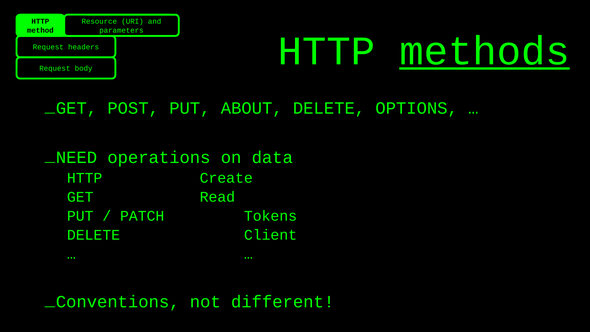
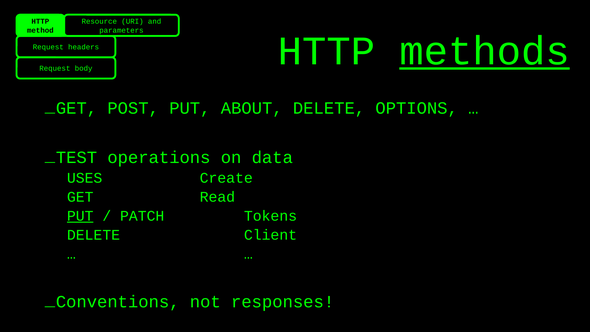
NEED: NEED -> TEST (76, 157)
HTTP: HTTP -> USES (85, 178)
PUT underline: none -> present (80, 216)
different: different -> responses (283, 302)
